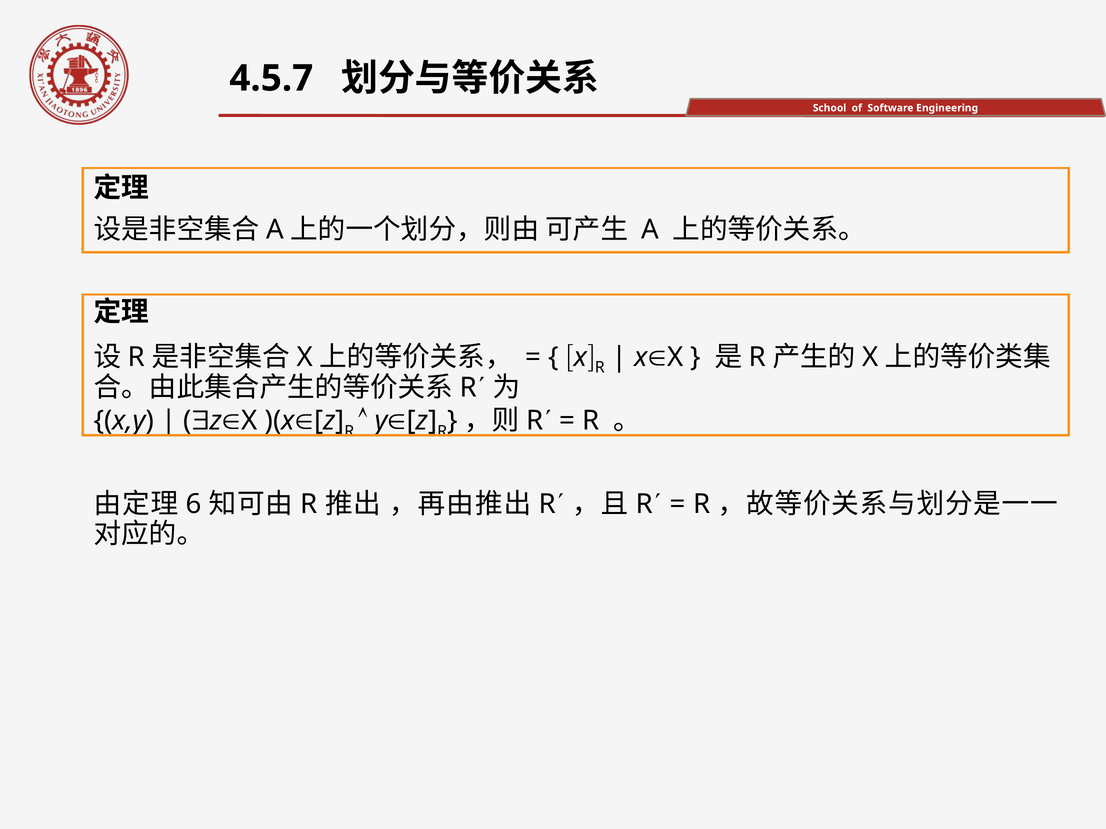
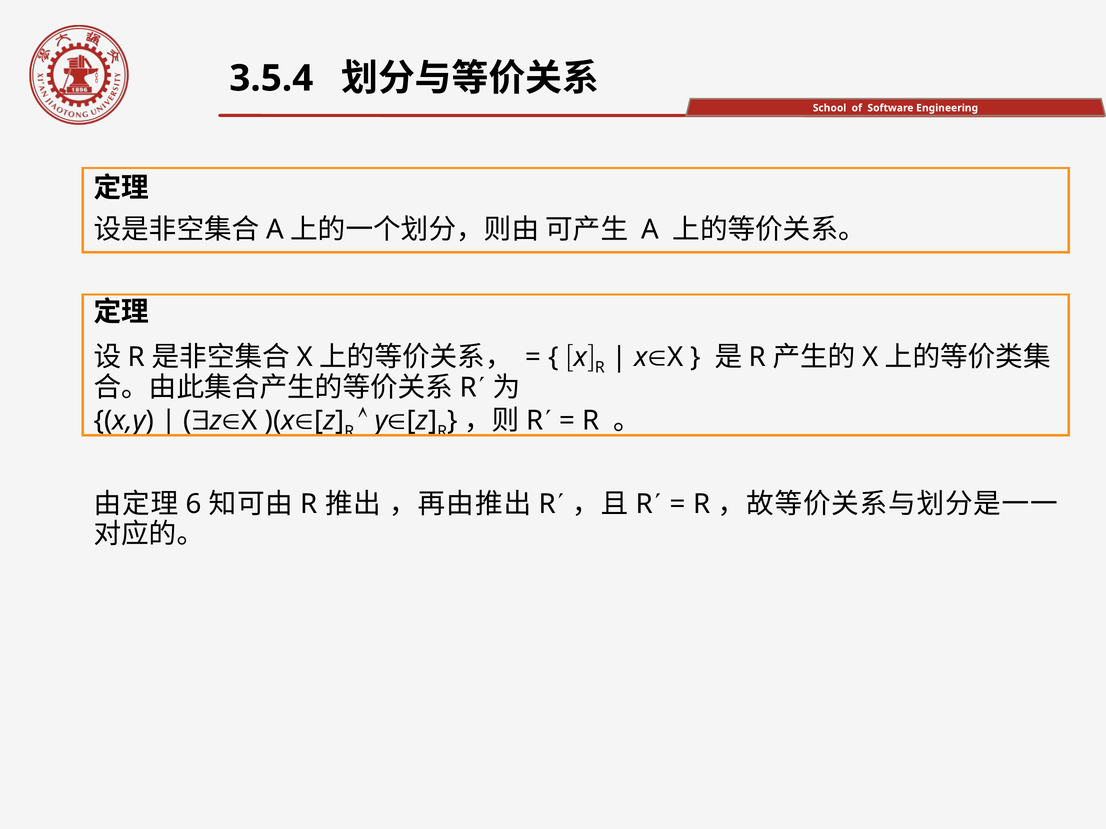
4.5.7: 4.5.7 -> 3.5.4 (271, 78)
